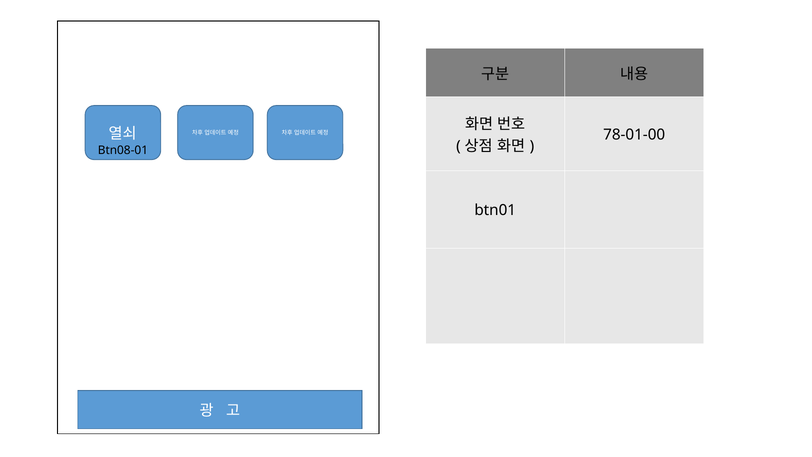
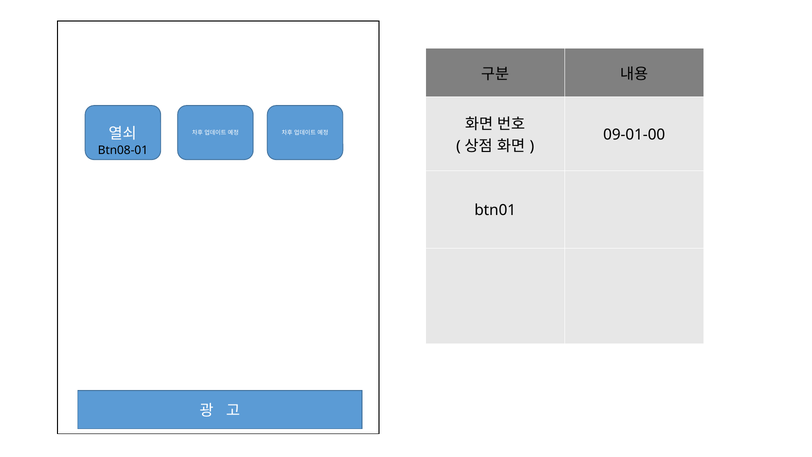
78-01-00: 78-01-00 -> 09-01-00 (634, 134)
